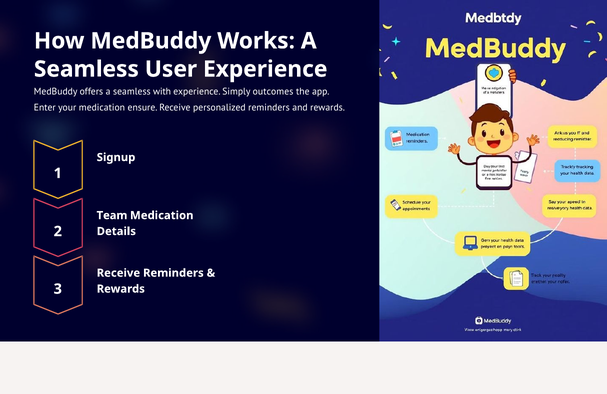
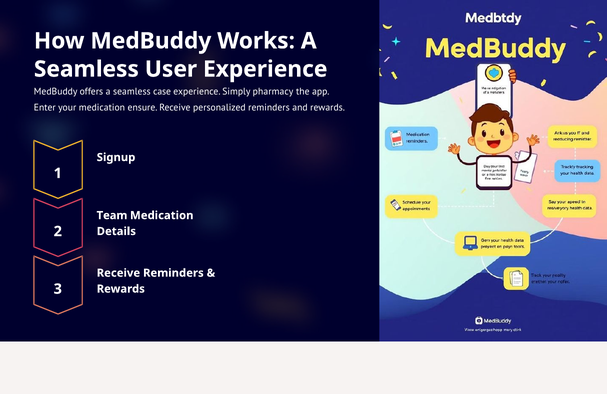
with: with -> case (162, 92)
outcomes: outcomes -> pharmacy (273, 92)
